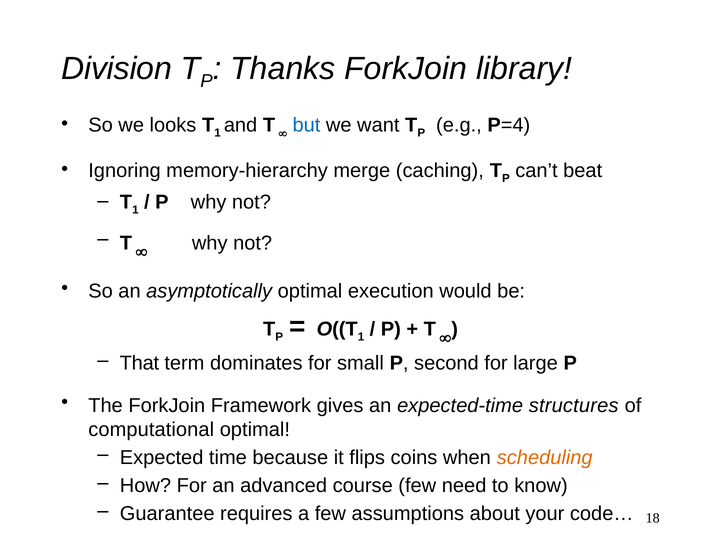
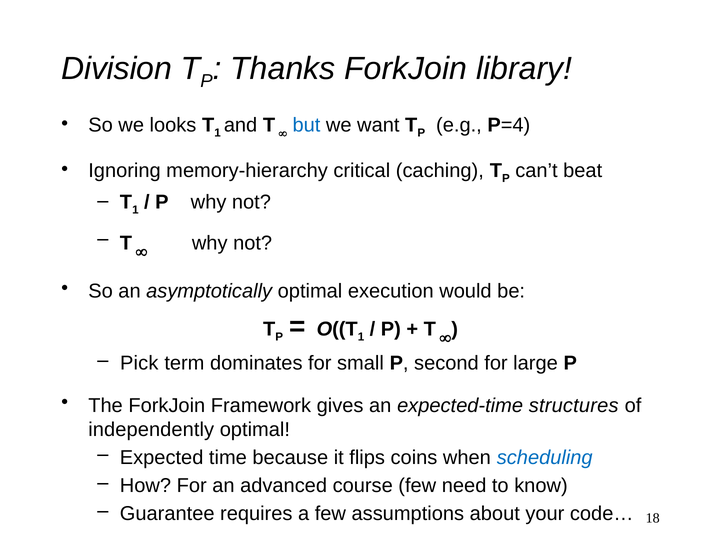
merge: merge -> critical (362, 171)
That: That -> Pick (139, 363)
computational: computational -> independently (151, 429)
scheduling colour: orange -> blue (545, 457)
